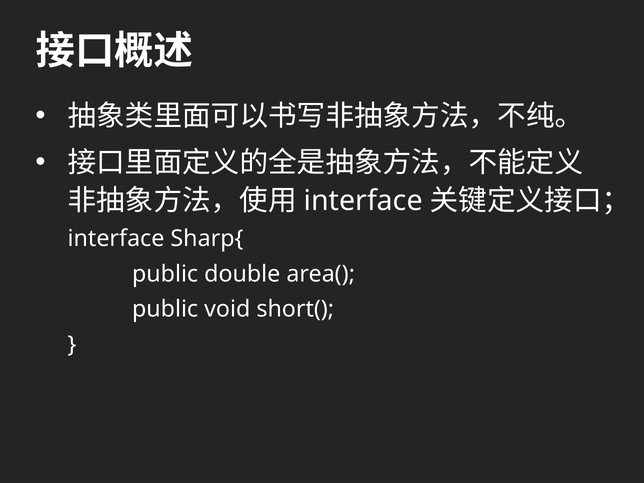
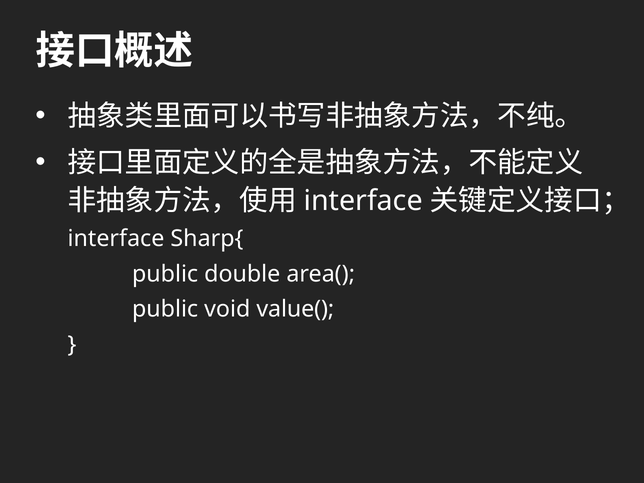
short(: short( -> value( (295, 309)
